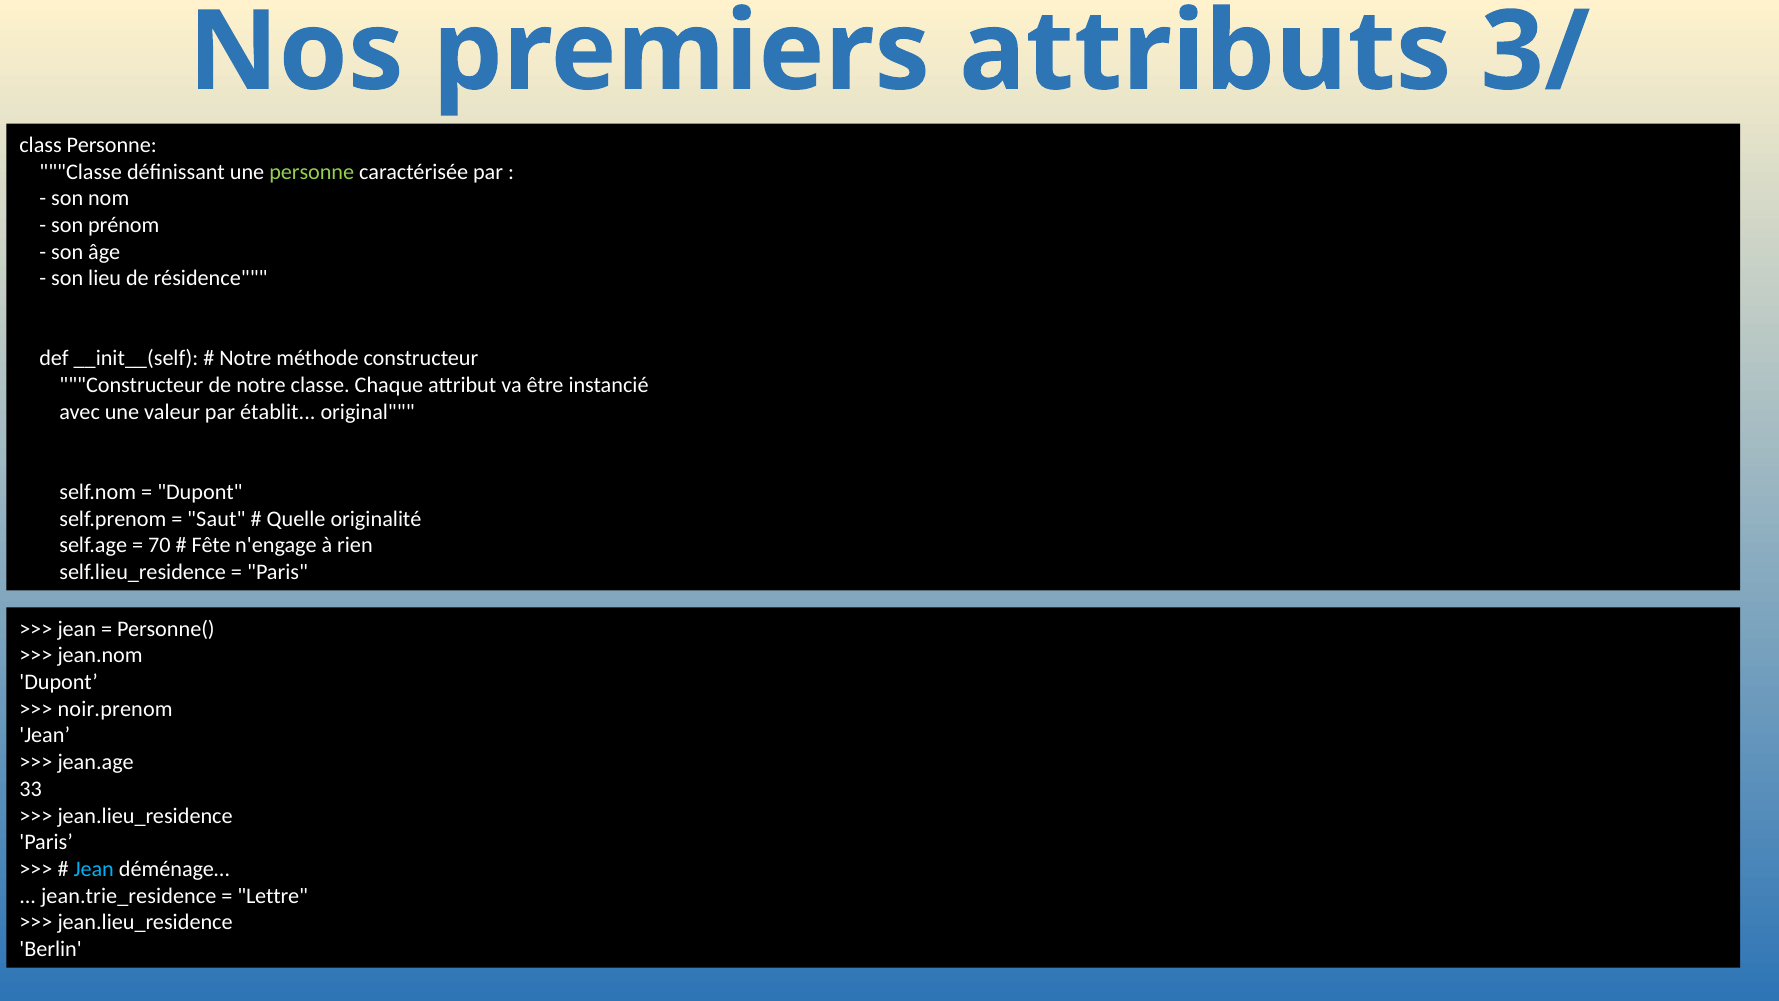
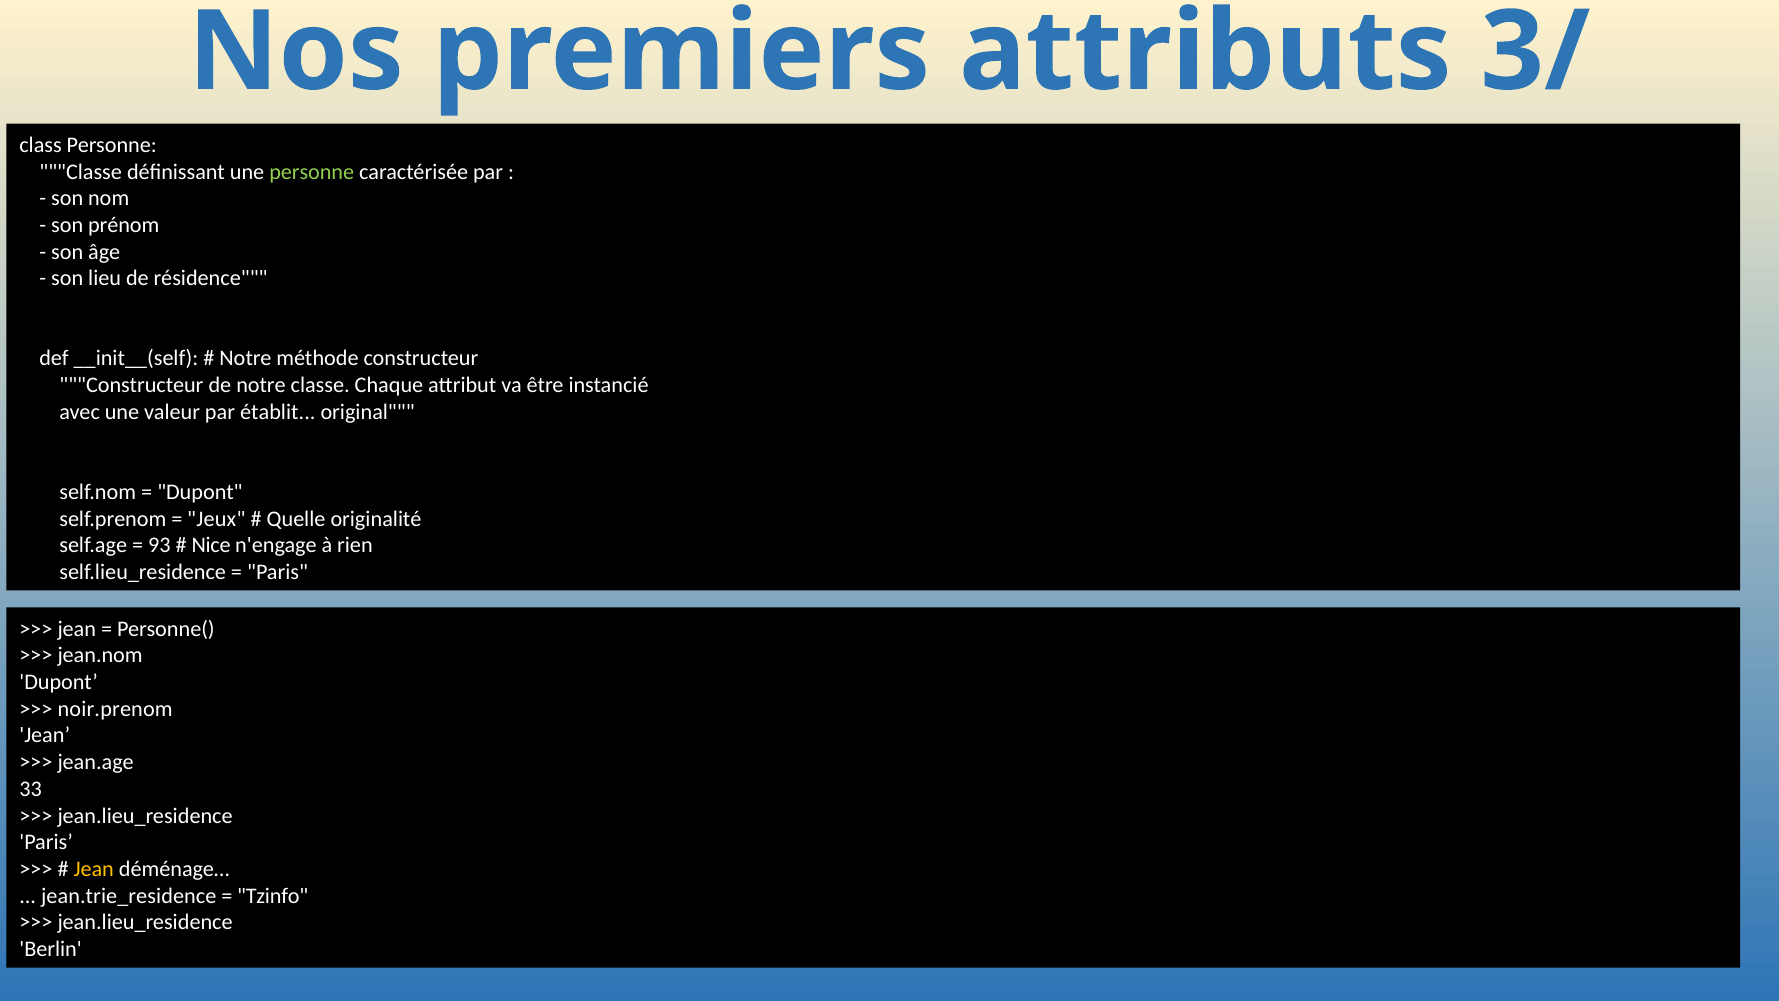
Saut: Saut -> Jeux (216, 519)
70: 70 -> 93 (159, 545)
Fête: Fête -> Nice (211, 545)
Jean colour: light blue -> yellow (94, 869)
Lettre: Lettre -> Tzinfo (273, 896)
